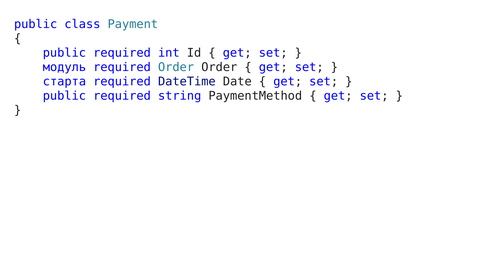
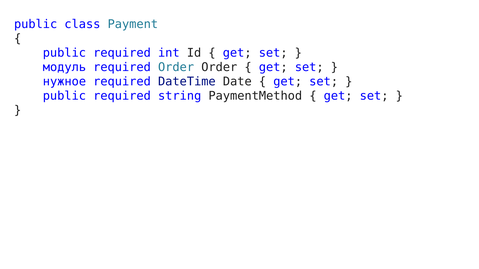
старта: старта -> нужное (64, 82)
